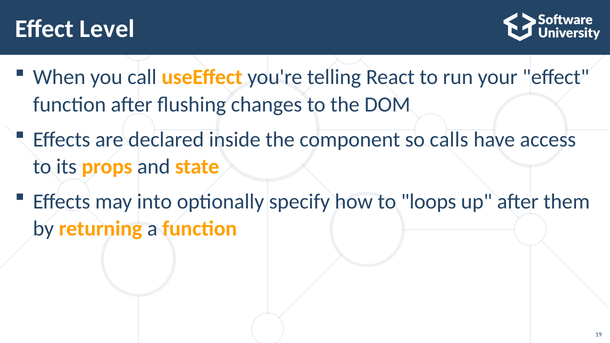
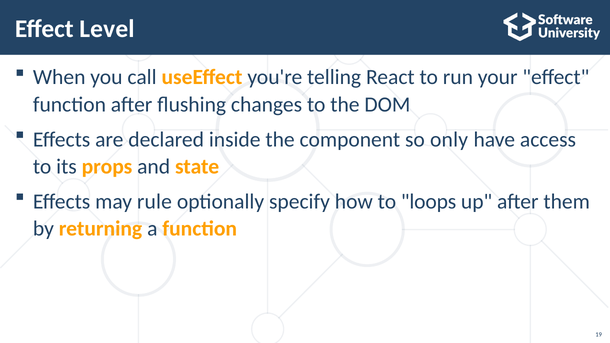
calls: calls -> only (449, 139)
into: into -> rule (154, 201)
